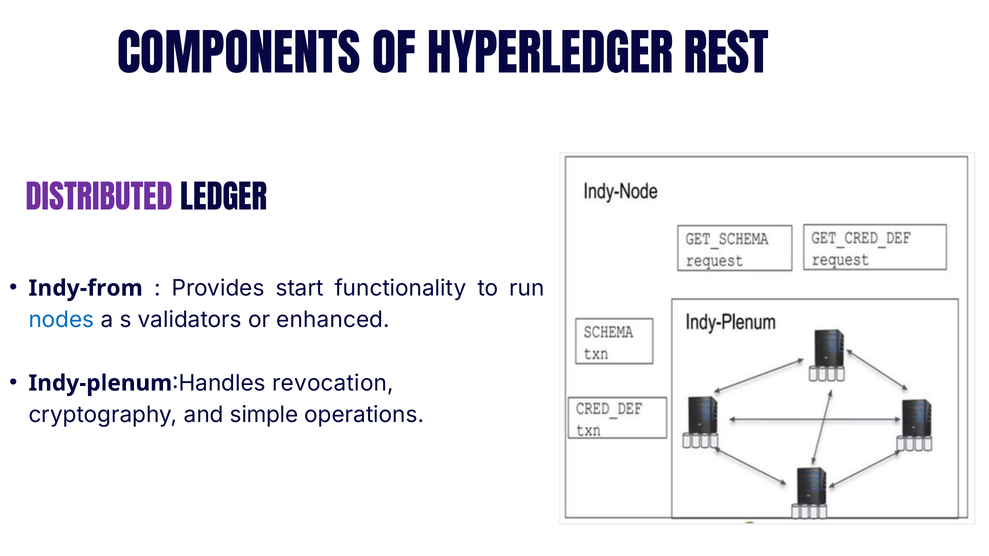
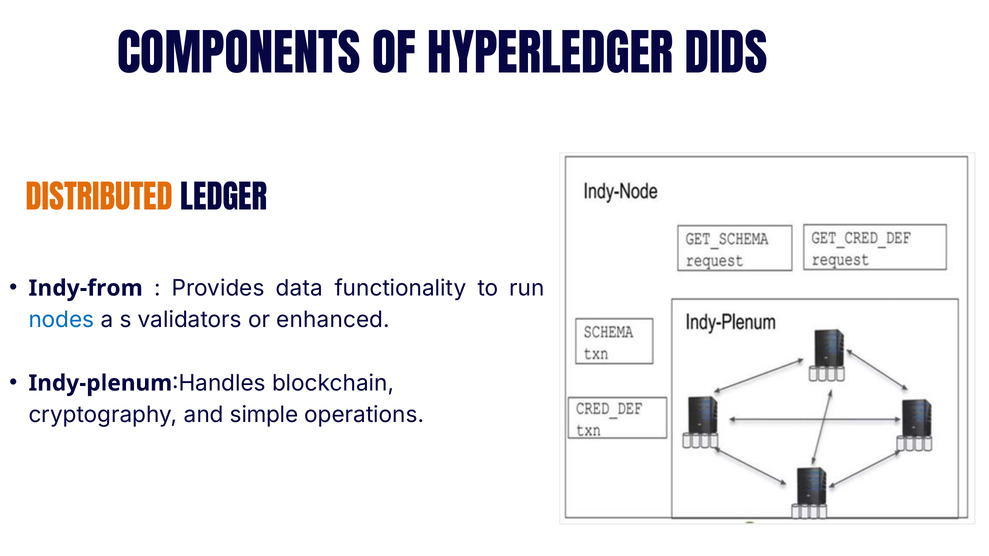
REST: REST -> DIDS (726, 57)
DISTRIBUTED colour: purple -> orange (99, 199)
start: start -> data (299, 288)
revocation: revocation -> blockchain (333, 383)
